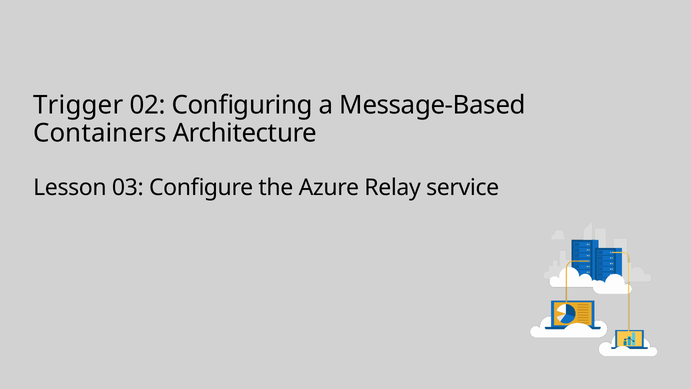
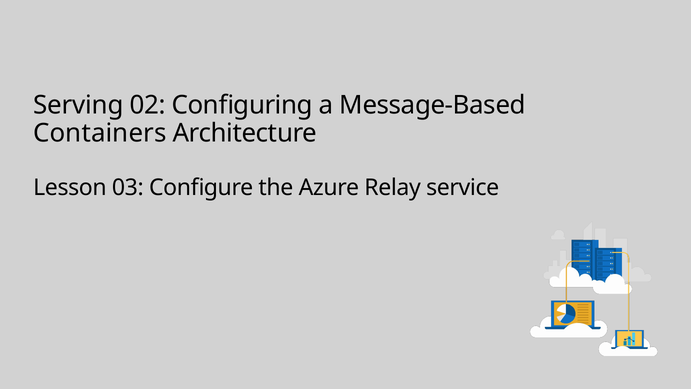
Trigger: Trigger -> Serving (78, 105)
